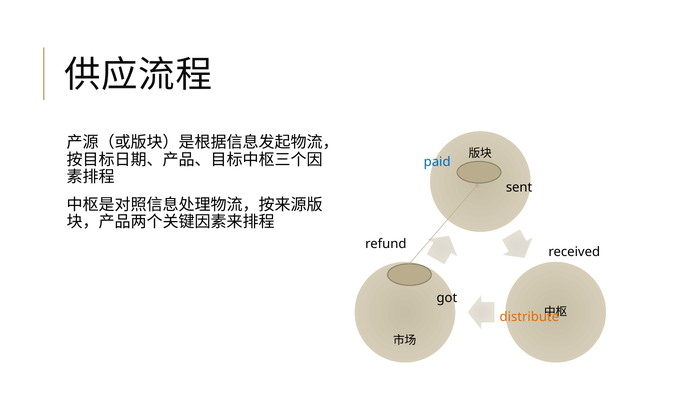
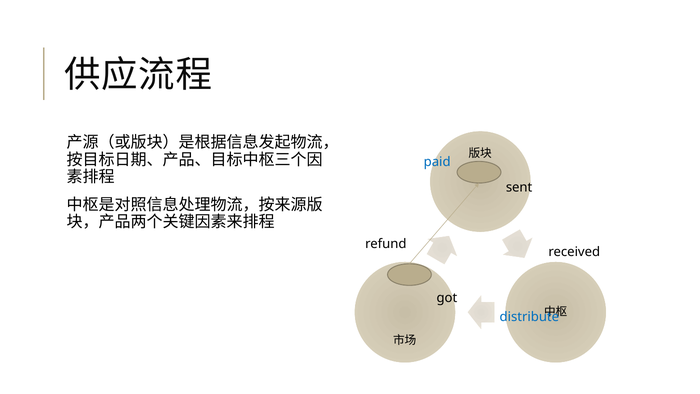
distribute colour: orange -> blue (529, 317)
